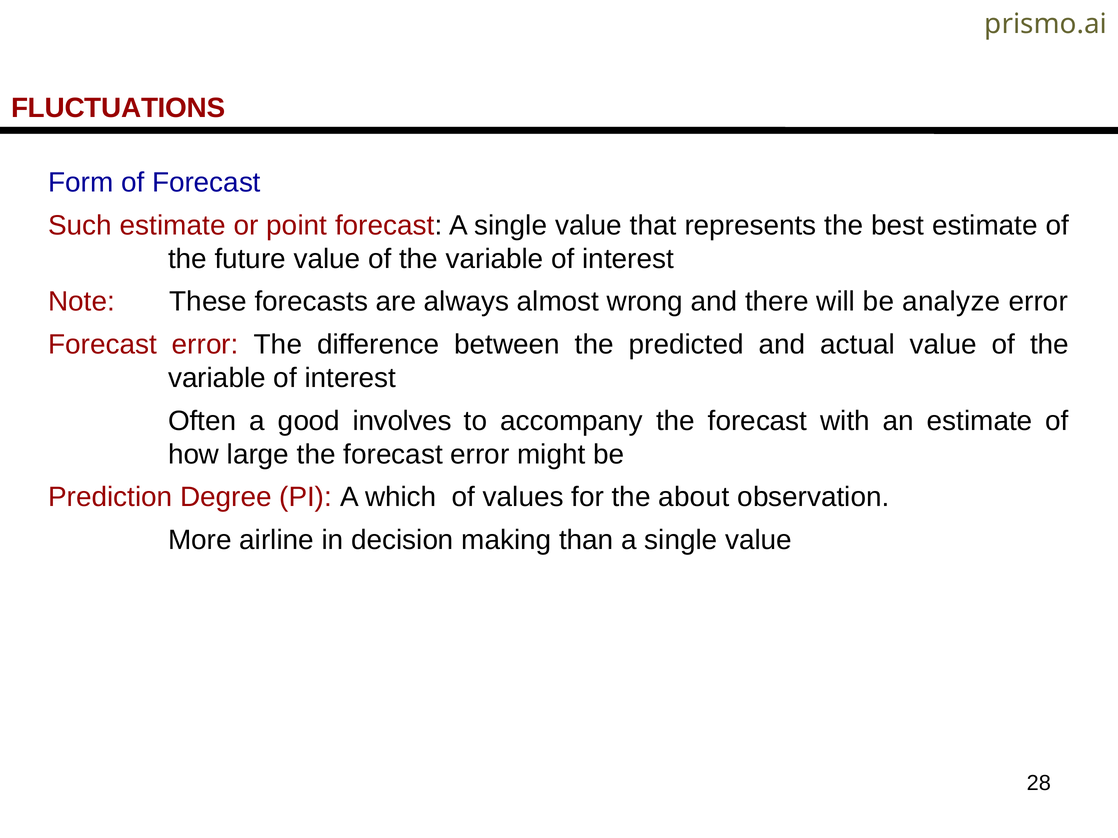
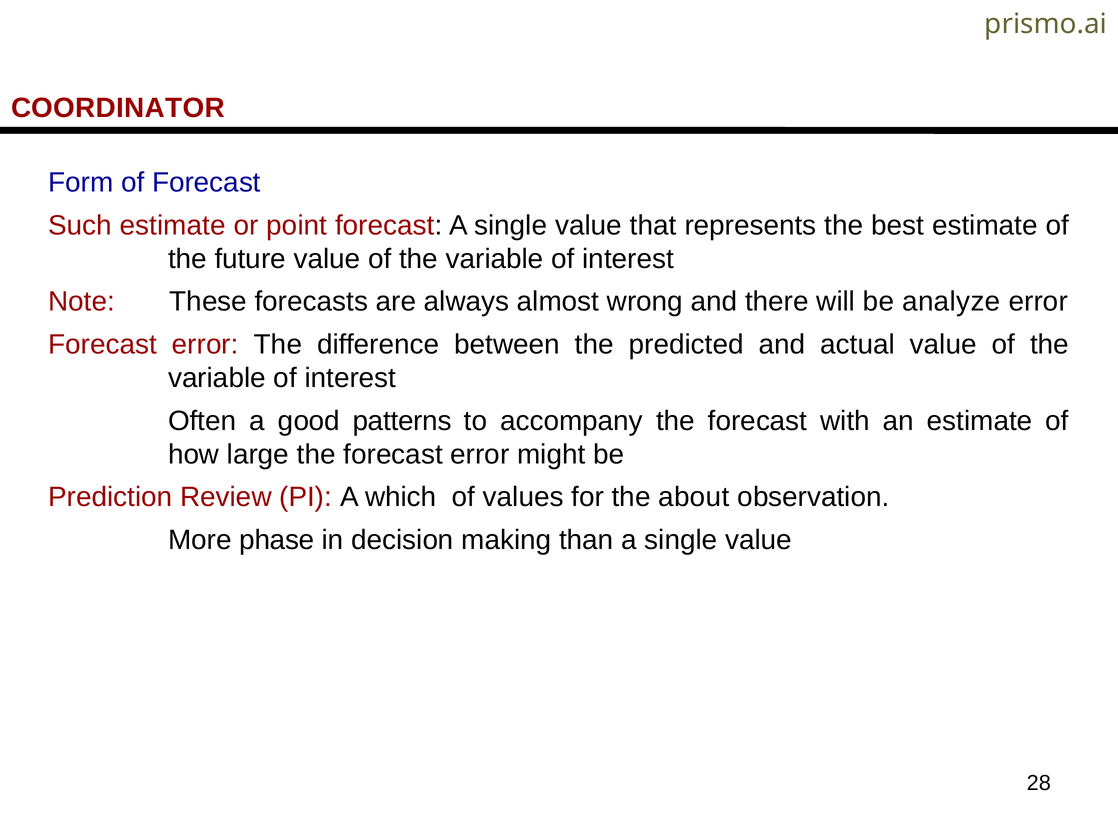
FLUCTUATIONS: FLUCTUATIONS -> COORDINATOR (118, 108)
involves: involves -> patterns (402, 421)
Degree: Degree -> Review (226, 498)
airline: airline -> phase (277, 540)
